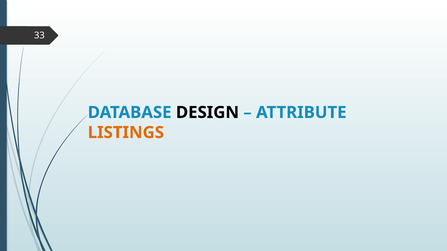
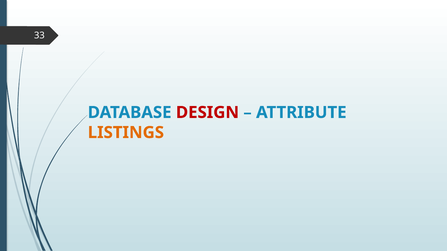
DESIGN colour: black -> red (207, 113)
